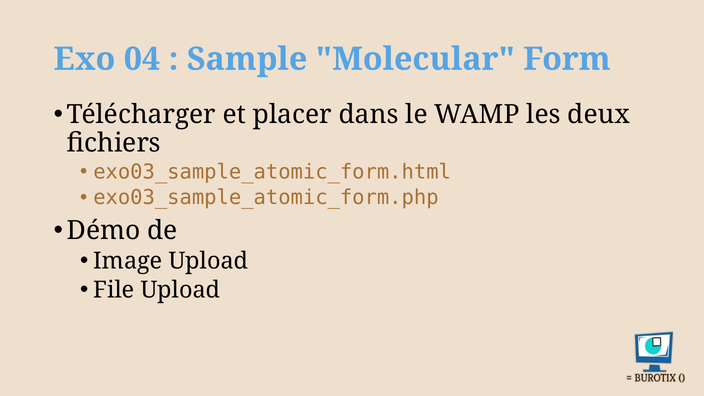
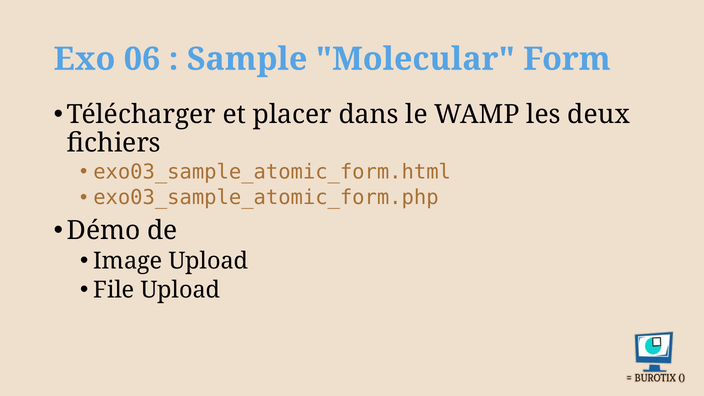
04: 04 -> 06 (142, 59)
